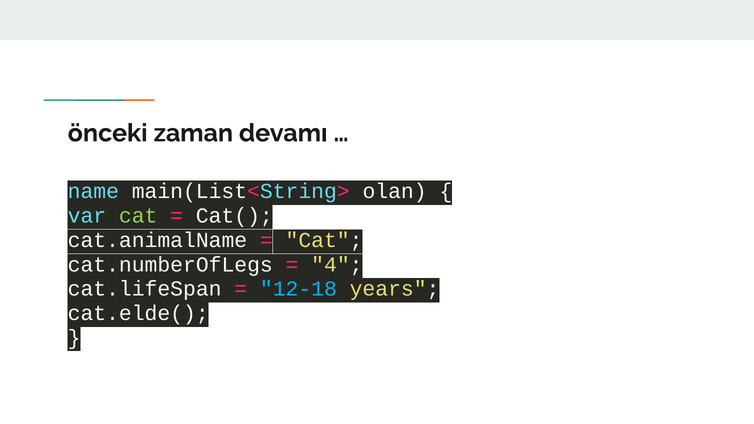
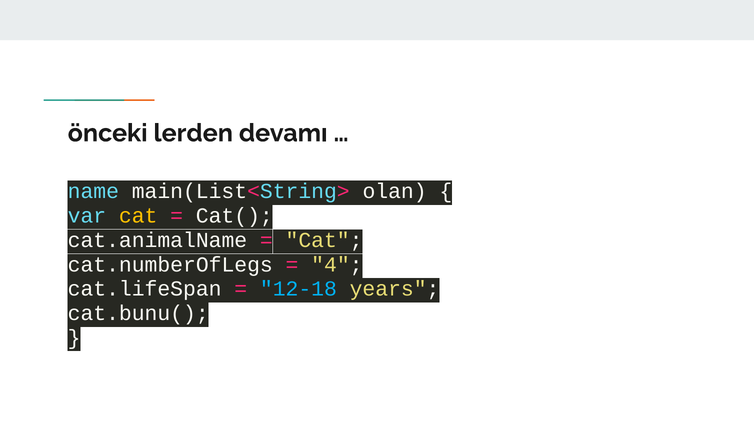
zaman: zaman -> lerden (193, 133)
cat colour: light green -> yellow (138, 216)
cat.elde(: cat.elde( -> cat.bunu( (138, 313)
